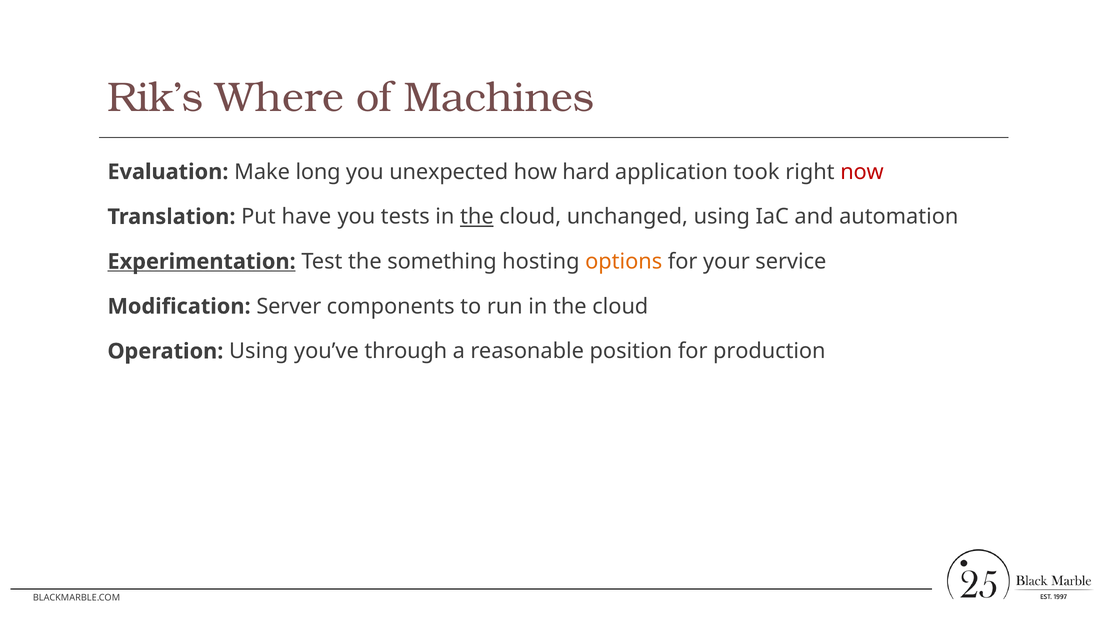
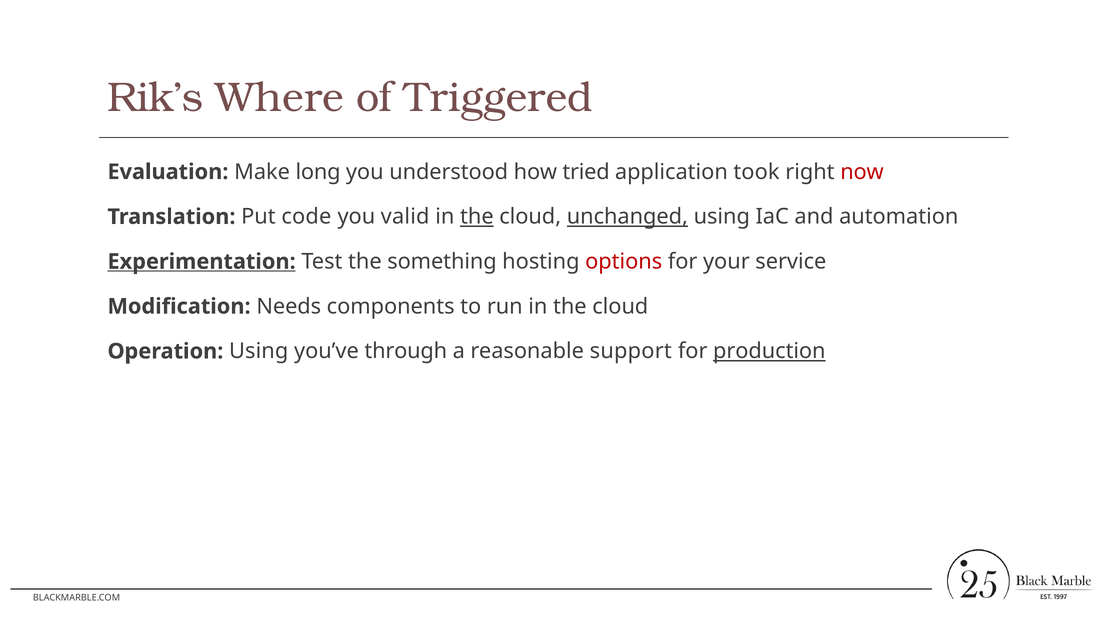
Machines: Machines -> Triggered (498, 98)
unexpected: unexpected -> understood (449, 172)
hard: hard -> tried (586, 172)
have: have -> code (306, 217)
tests: tests -> valid (405, 217)
unchanged underline: none -> present (627, 217)
options colour: orange -> red (624, 262)
Server: Server -> Needs (289, 306)
position: position -> support (631, 351)
production underline: none -> present (769, 351)
